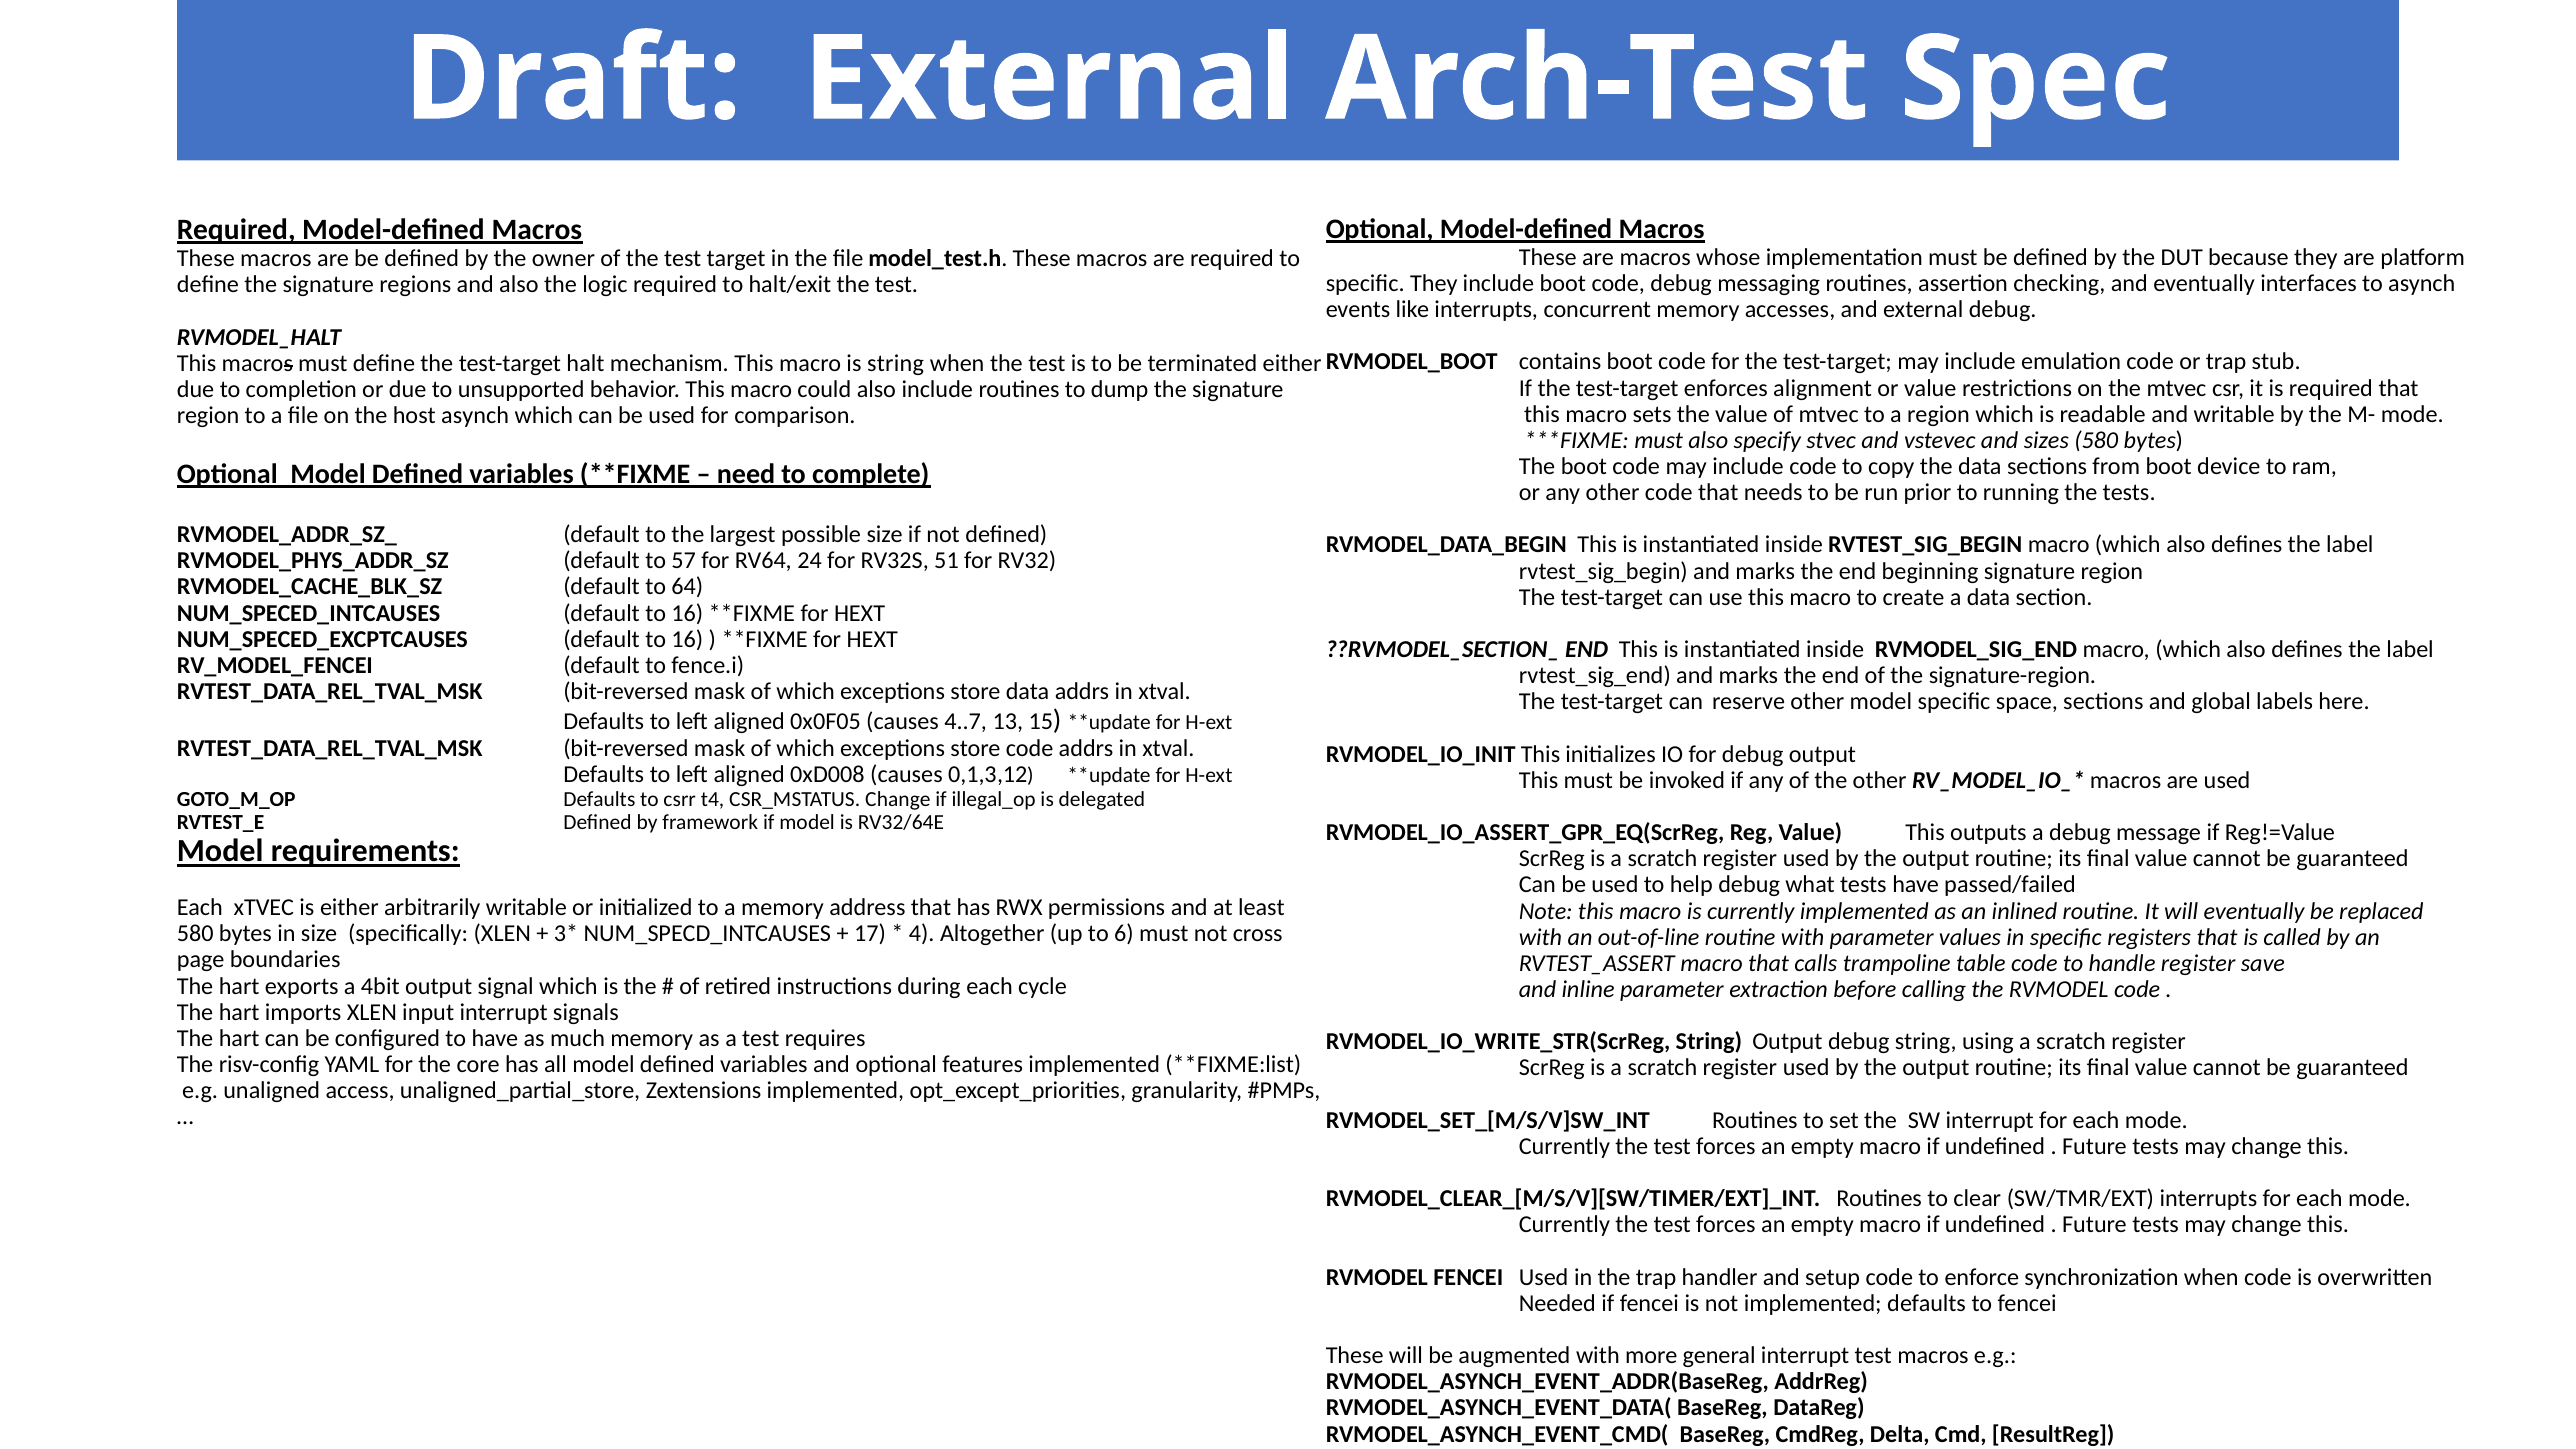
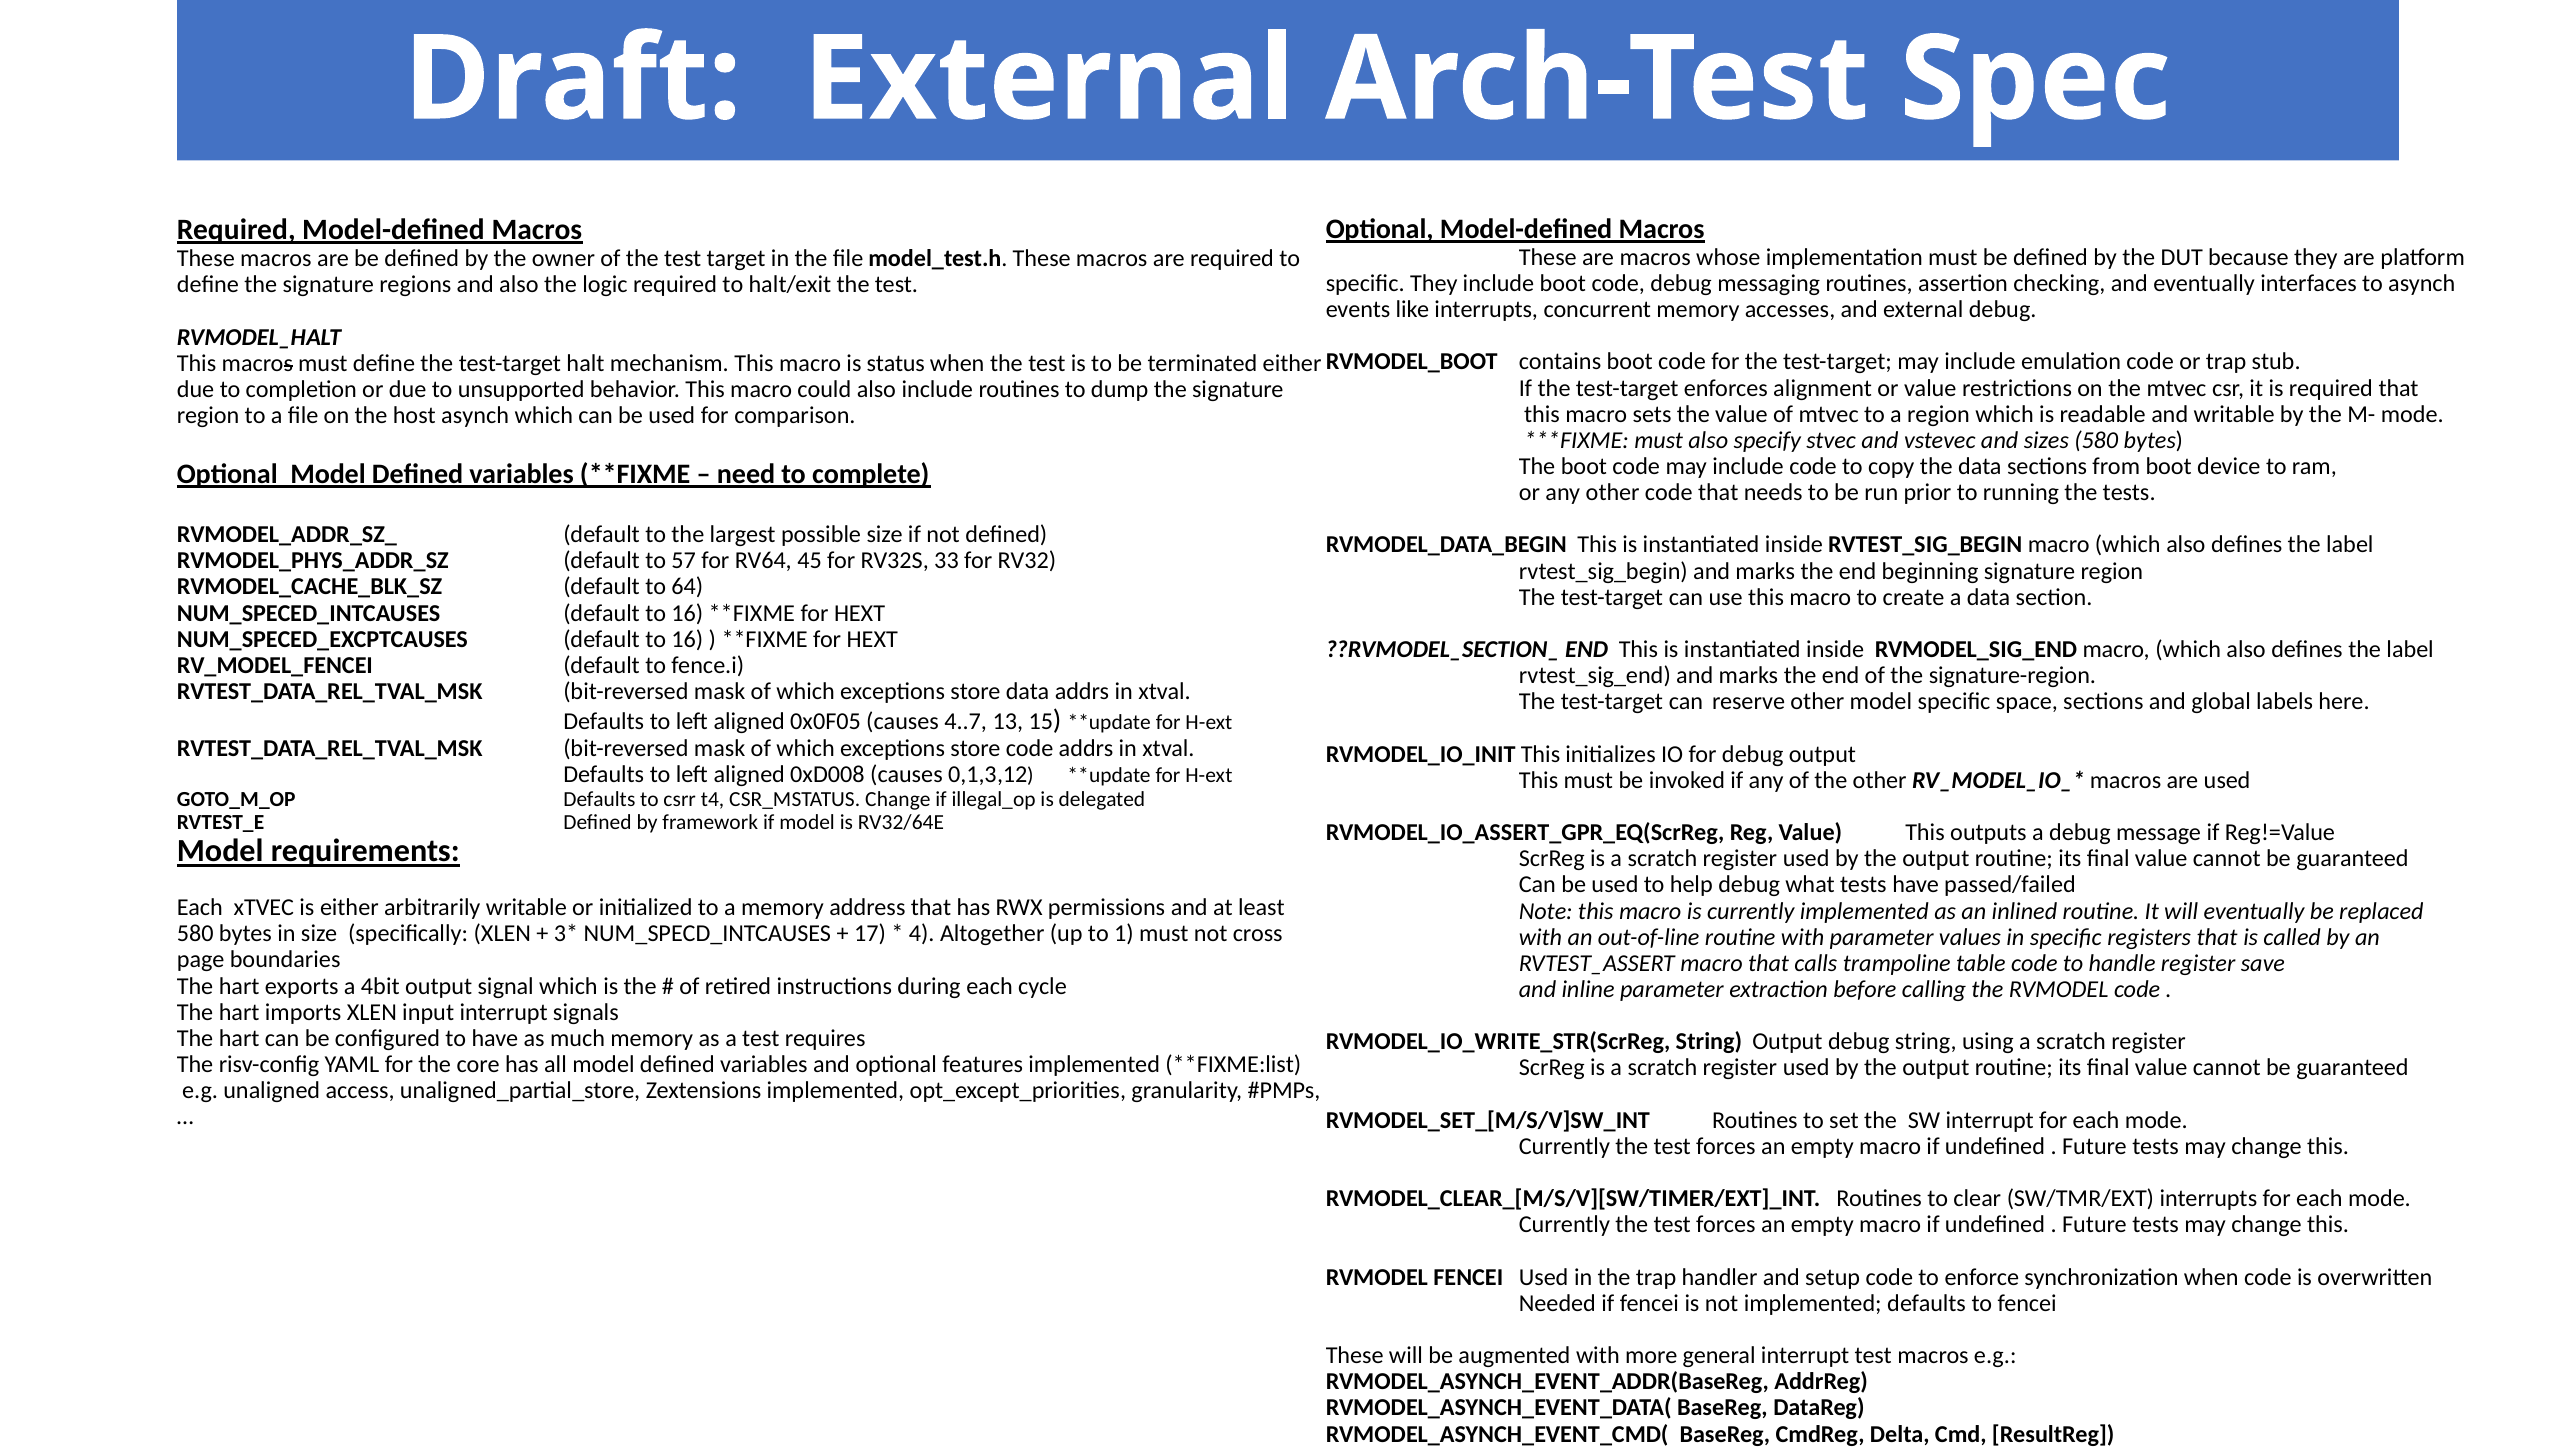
is string: string -> status (896, 363)
24: 24 -> 45 (810, 561)
51: 51 -> 33 (947, 561)
6: 6 -> 1 (1124, 934)
